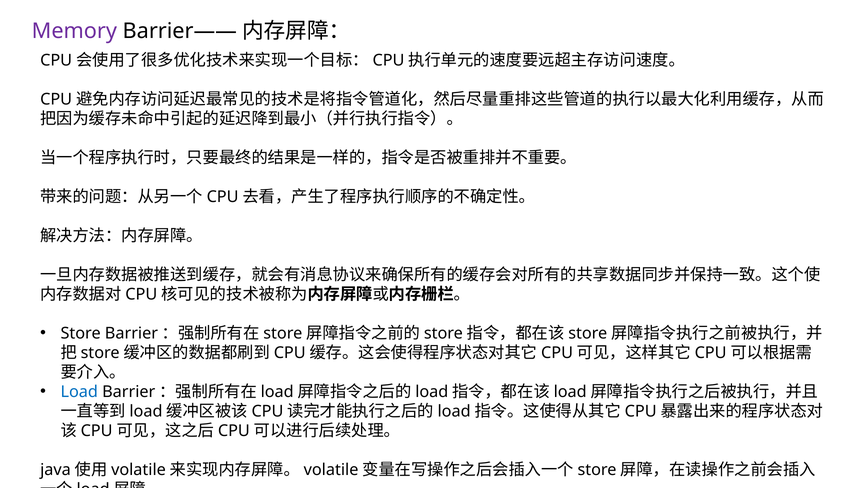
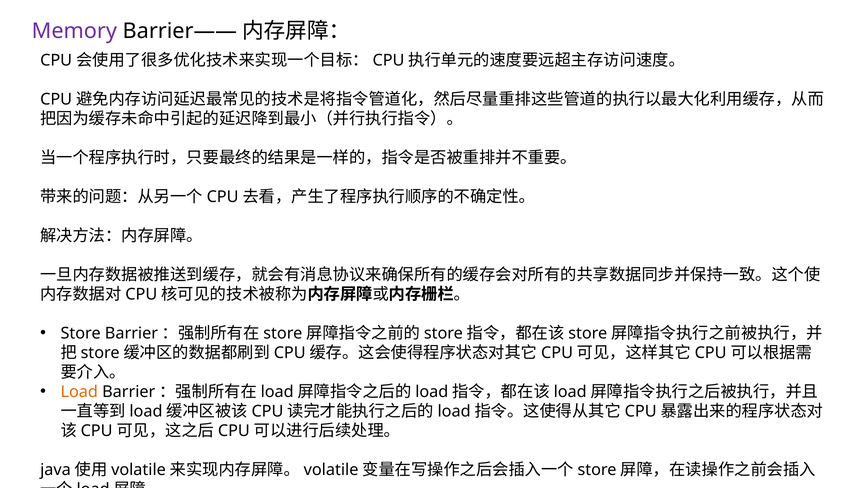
Load colour: blue -> orange (79, 392)
